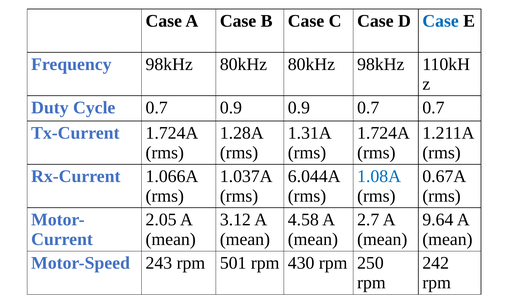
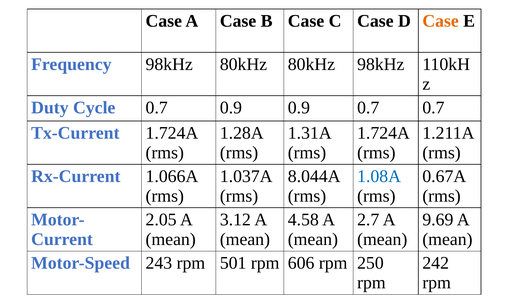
Case colour: blue -> orange (441, 21)
6.044A: 6.044A -> 8.044A (314, 176)
9.64: 9.64 -> 9.69 (438, 220)
430: 430 -> 606 (301, 263)
